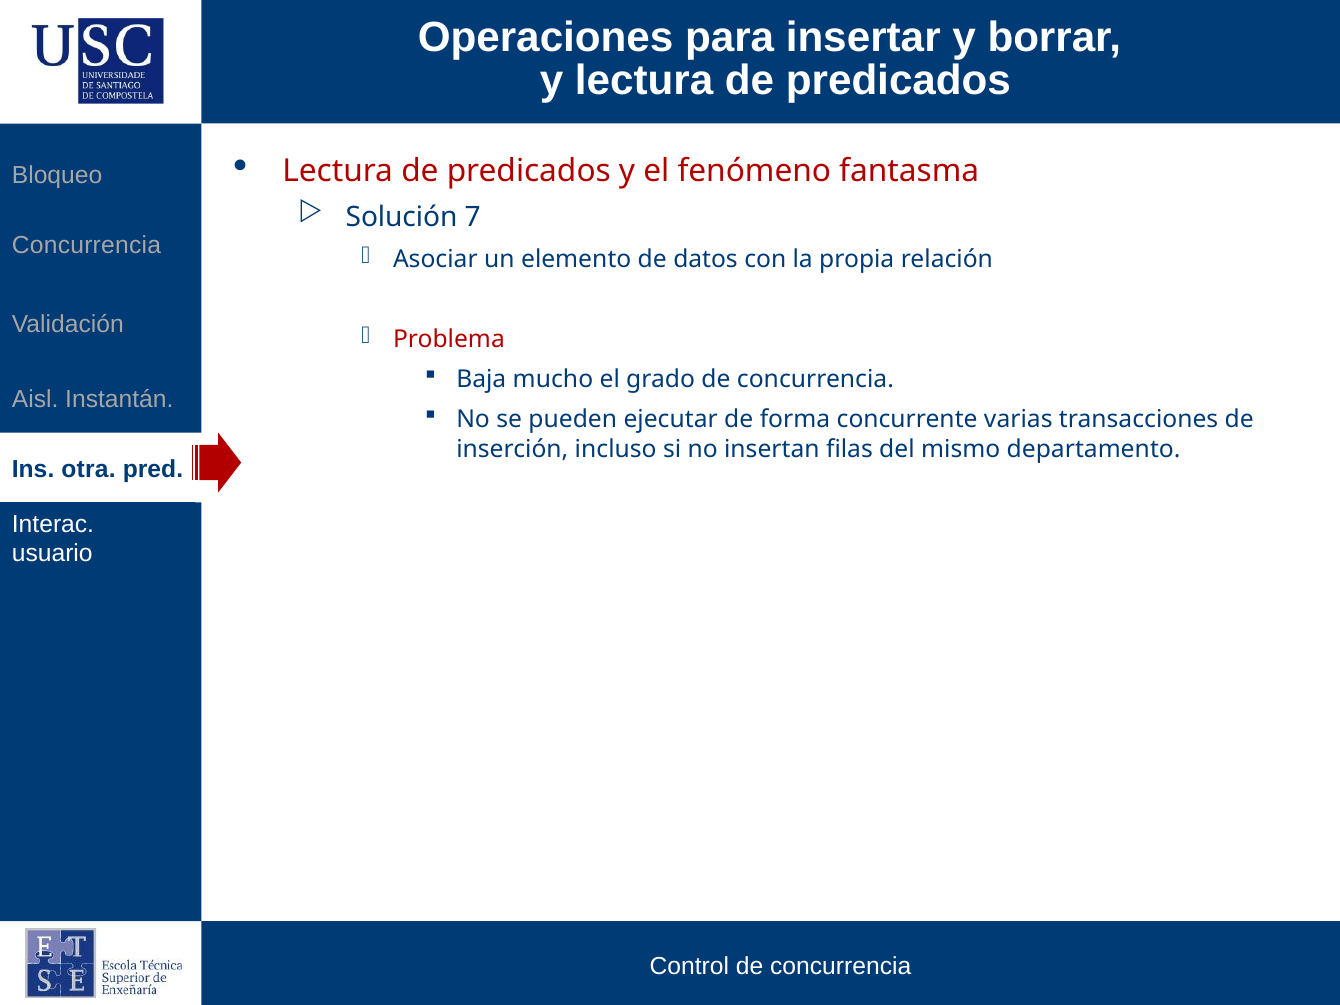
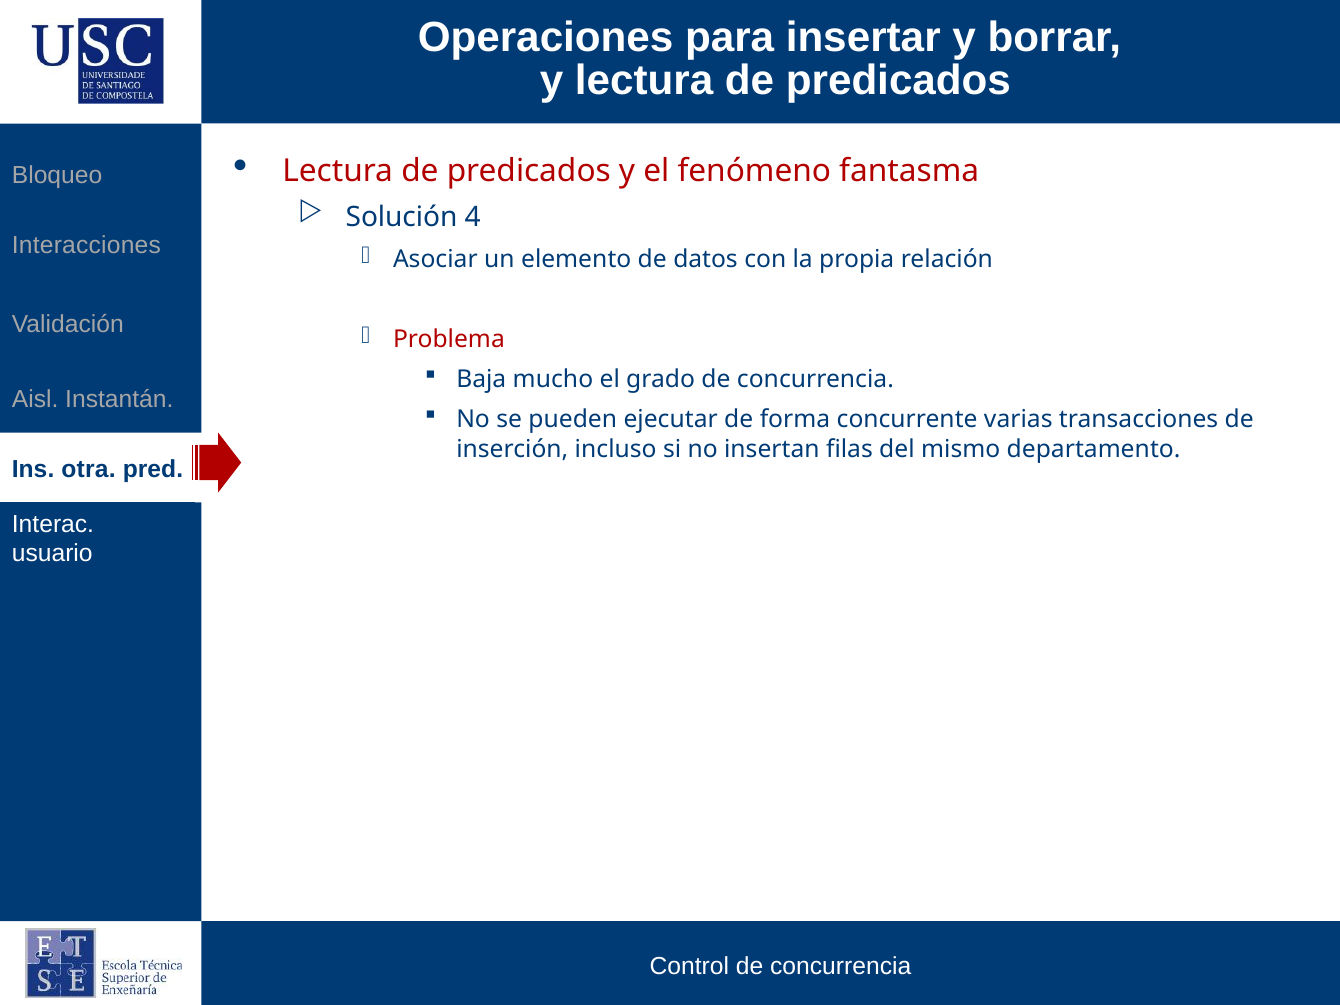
7: 7 -> 4 (473, 217)
Concurrencia: Concurrencia -> Interacciones (86, 245)
